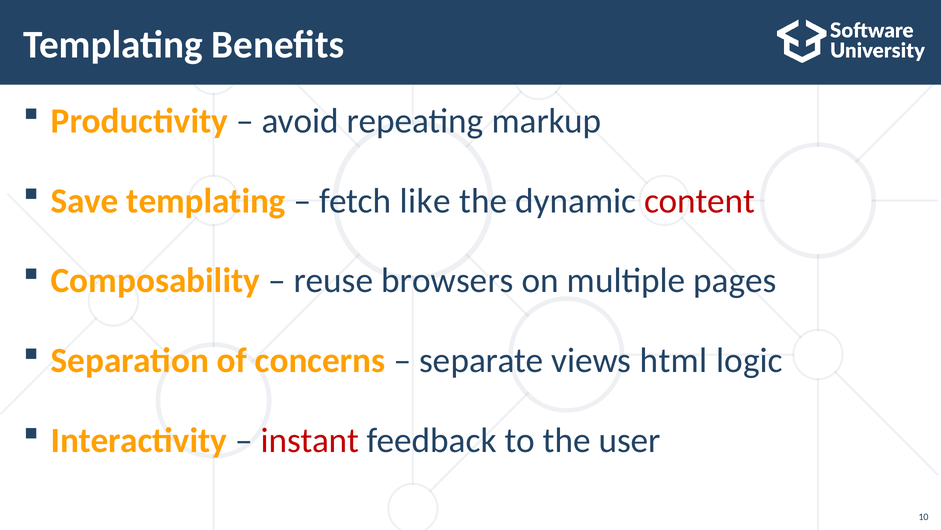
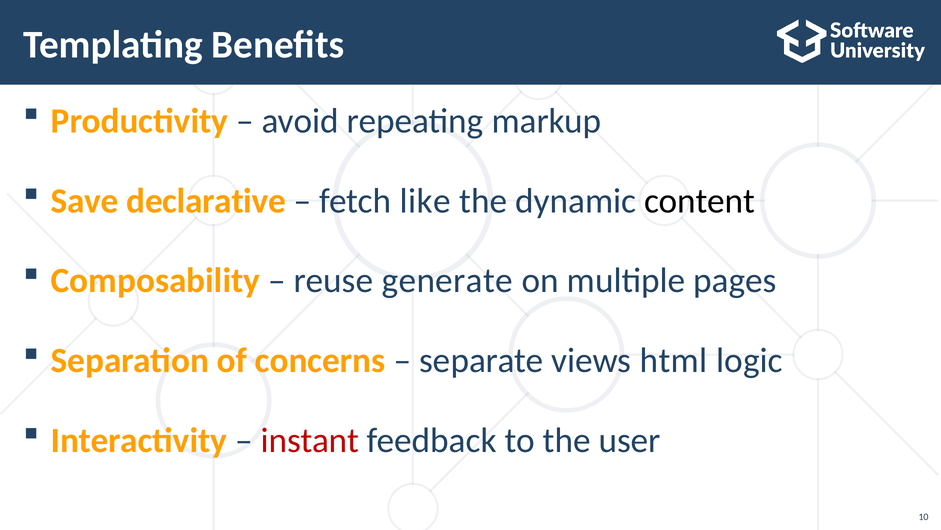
Save templating: templating -> declarative (206, 201)
content colour: red -> black (700, 201)
browsers: browsers -> generate (447, 280)
